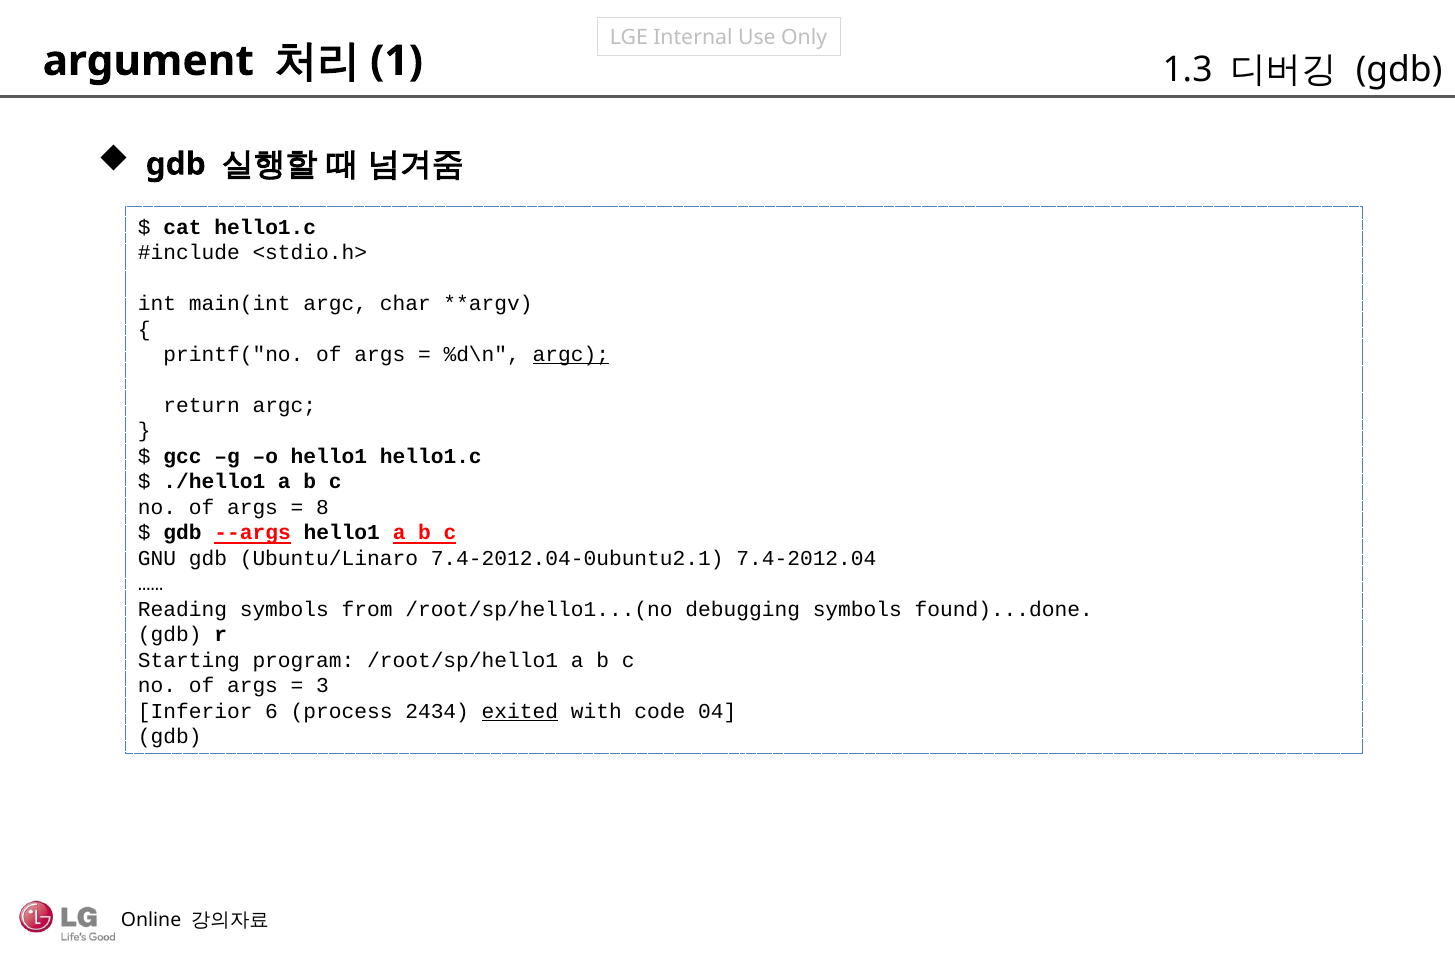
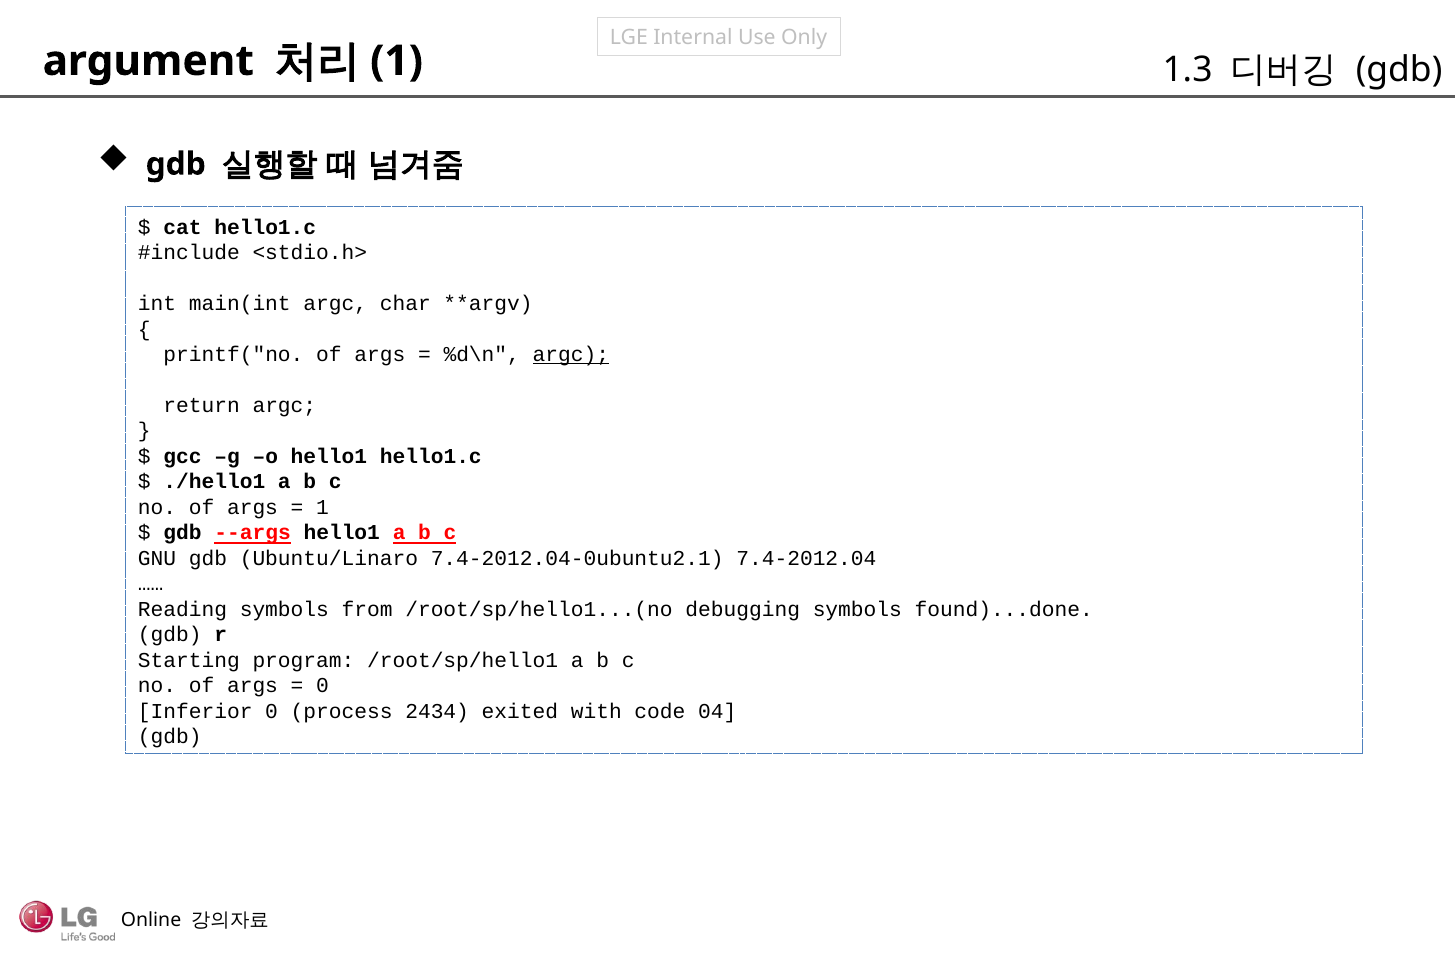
8: 8 -> 1 (323, 508)
3: 3 -> 0 (323, 686)
Inferior 6: 6 -> 0 (272, 712)
exited underline: present -> none (520, 712)
